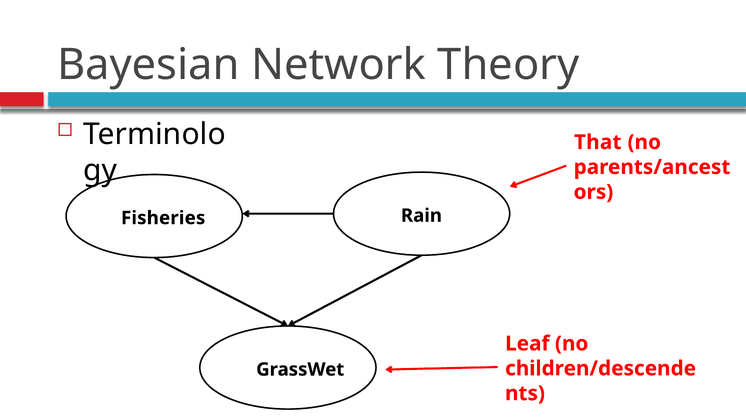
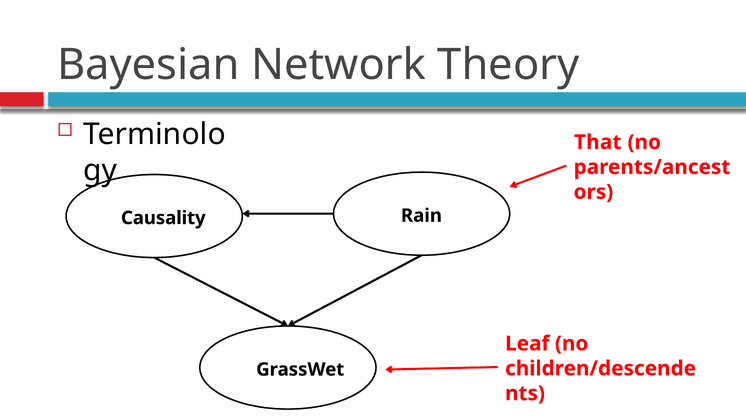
Fisheries: Fisheries -> Causality (163, 218)
